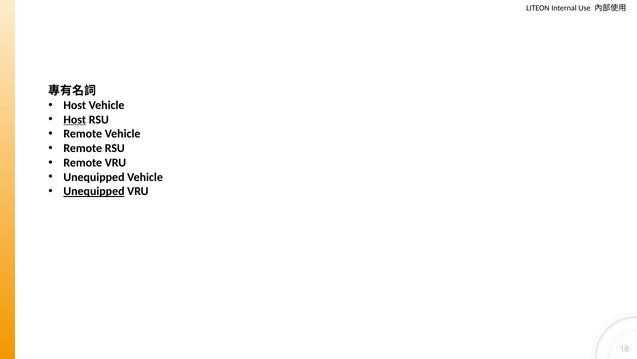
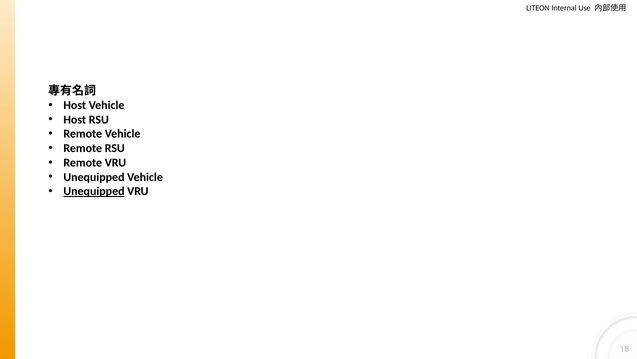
Host underline: present -> none (75, 119)
